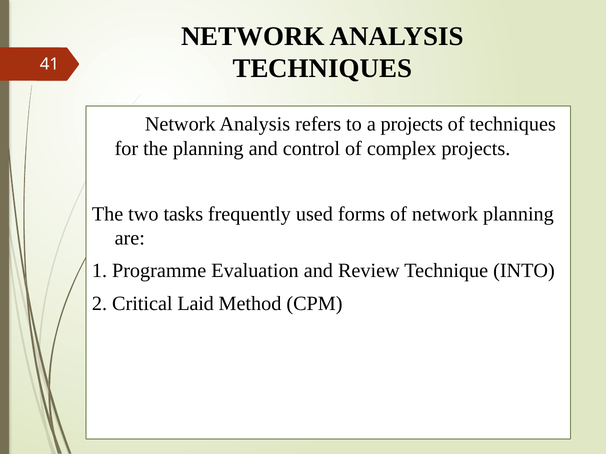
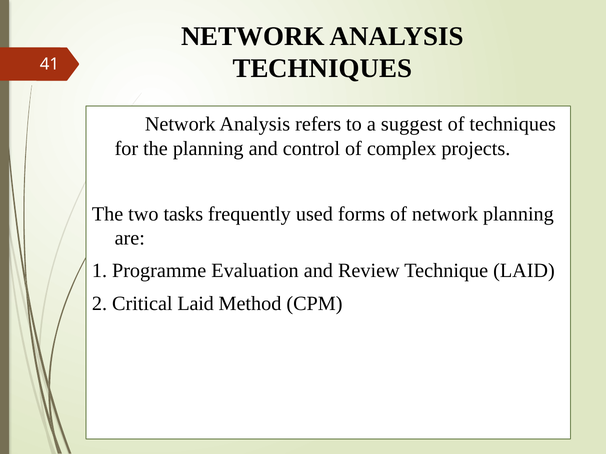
a projects: projects -> suggest (412, 124)
Technique INTO: INTO -> LAID (524, 271)
